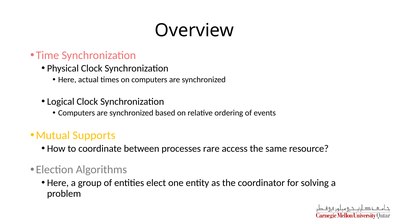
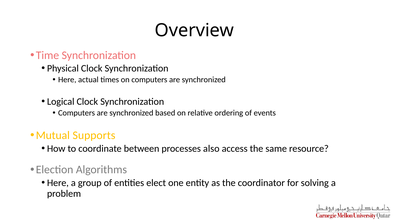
rare: rare -> also (211, 148)
